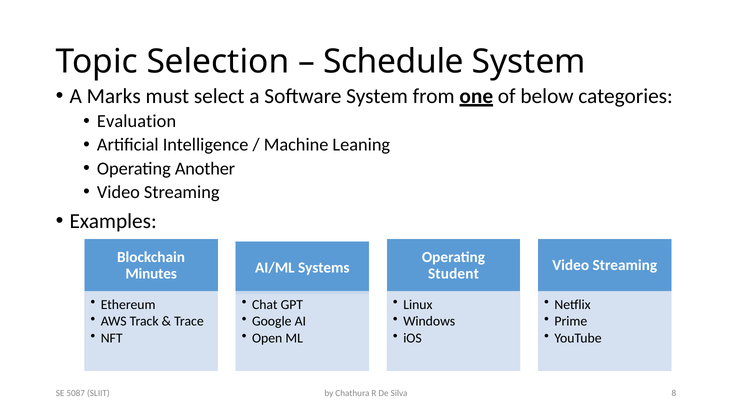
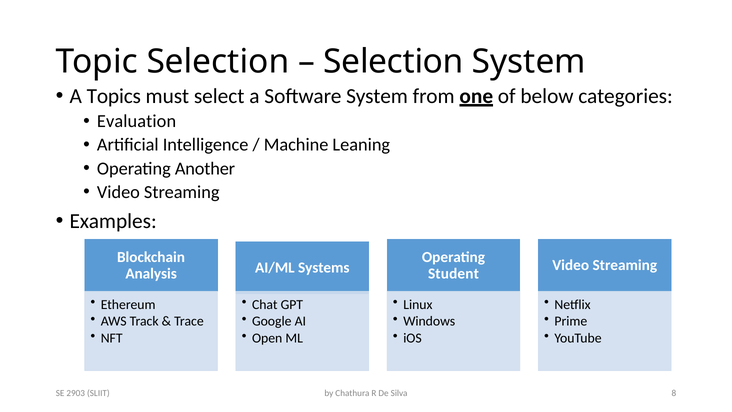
Schedule: Schedule -> Selection (393, 61)
Marks: Marks -> Topics (114, 96)
Minutes: Minutes -> Analysis (151, 273)
5087: 5087 -> 2903 (76, 393)
